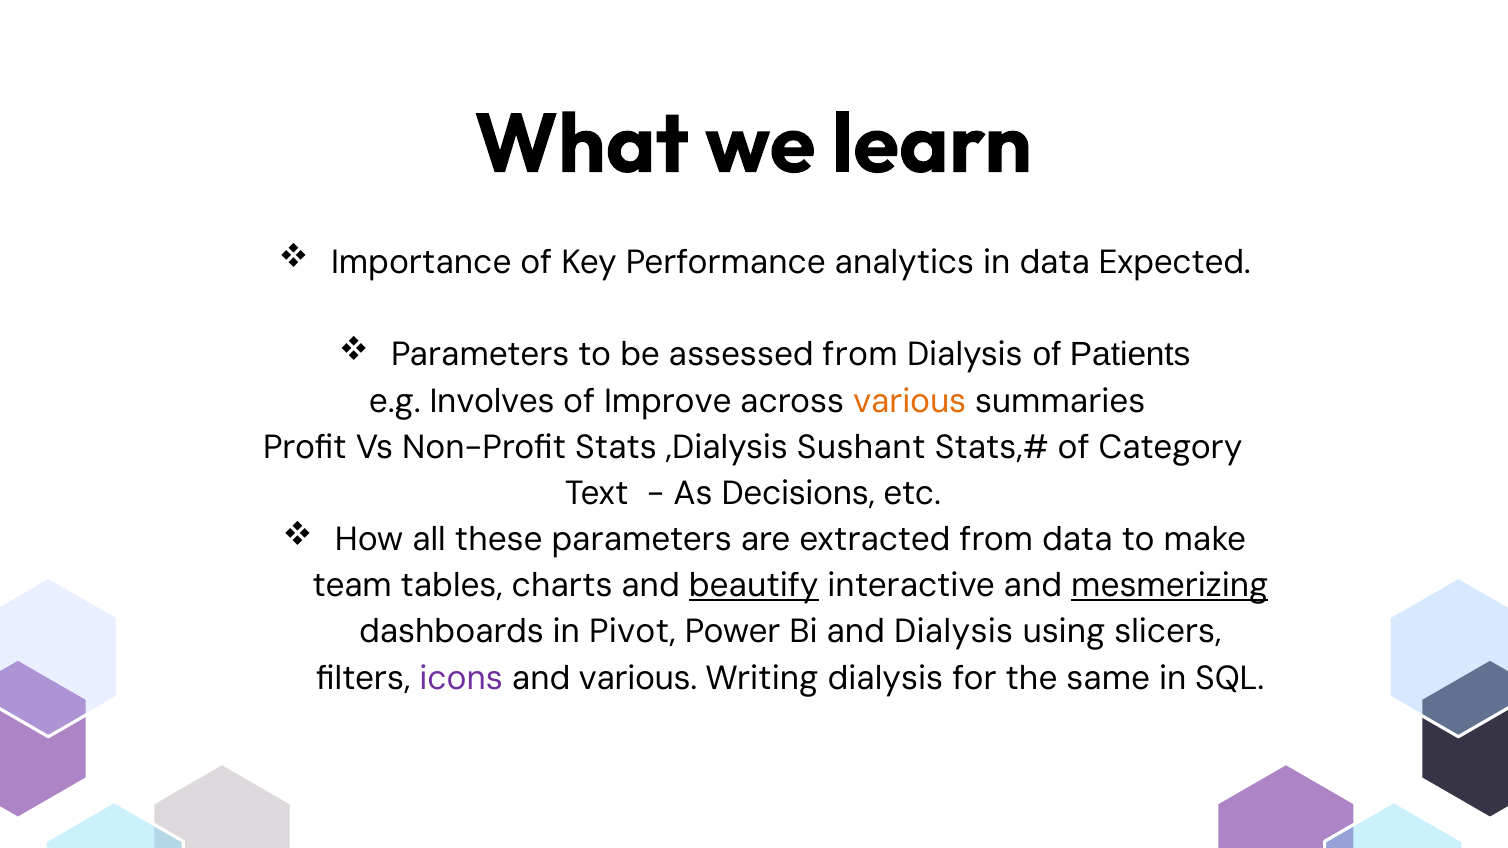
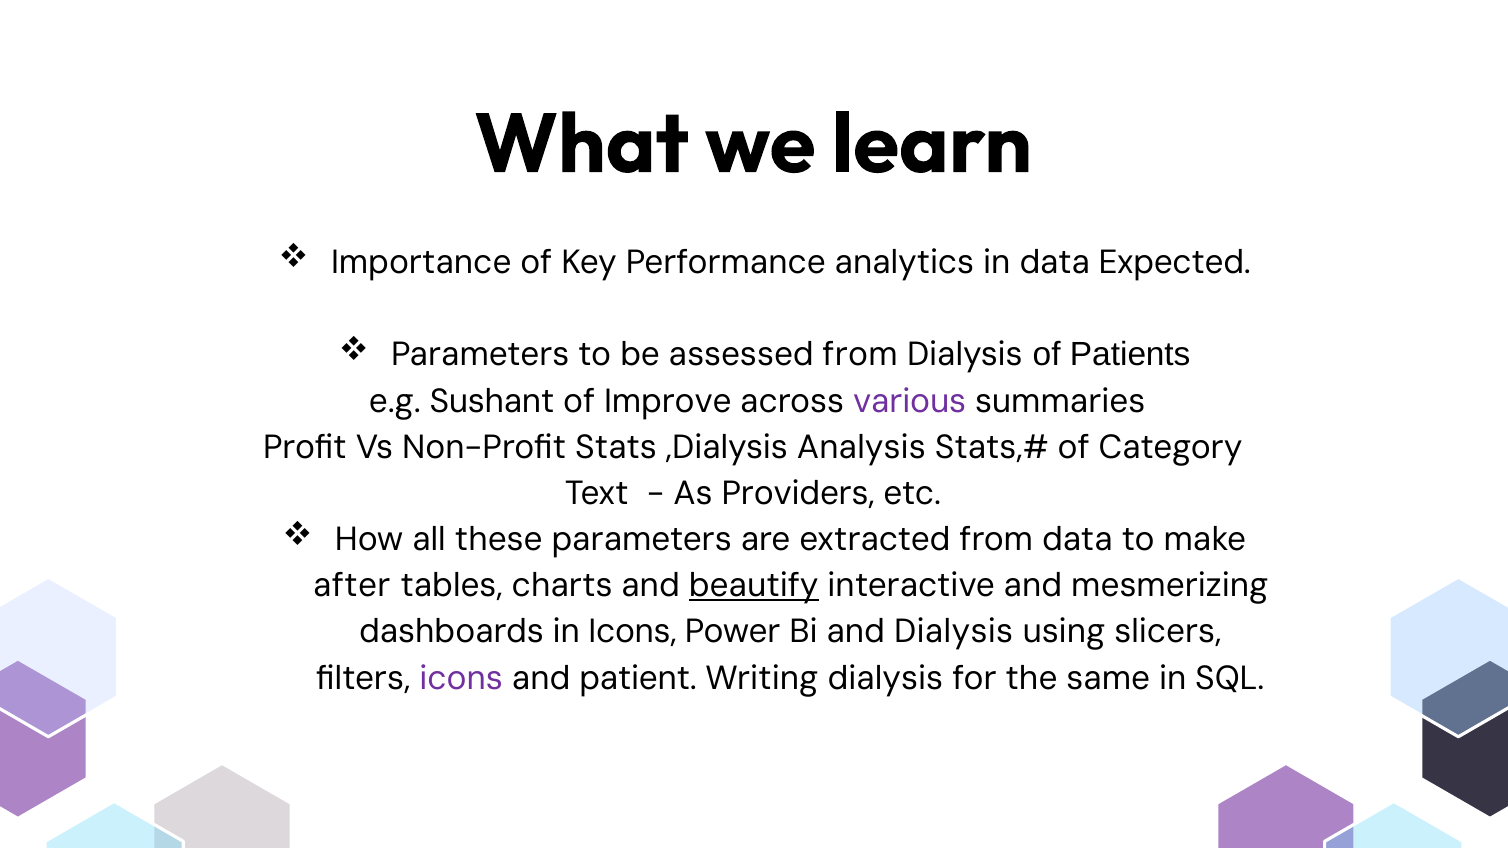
Involves: Involves -> Sushant (492, 401)
various colour: orange -> purple (910, 401)
Sushant: Sushant -> Analysis (861, 447)
Decisions: Decisions -> Providers (798, 493)
team: team -> after (352, 586)
mesmerizing underline: present -> none (1170, 586)
in Pivot: Pivot -> Icons (633, 632)
and various: various -> patient (638, 678)
